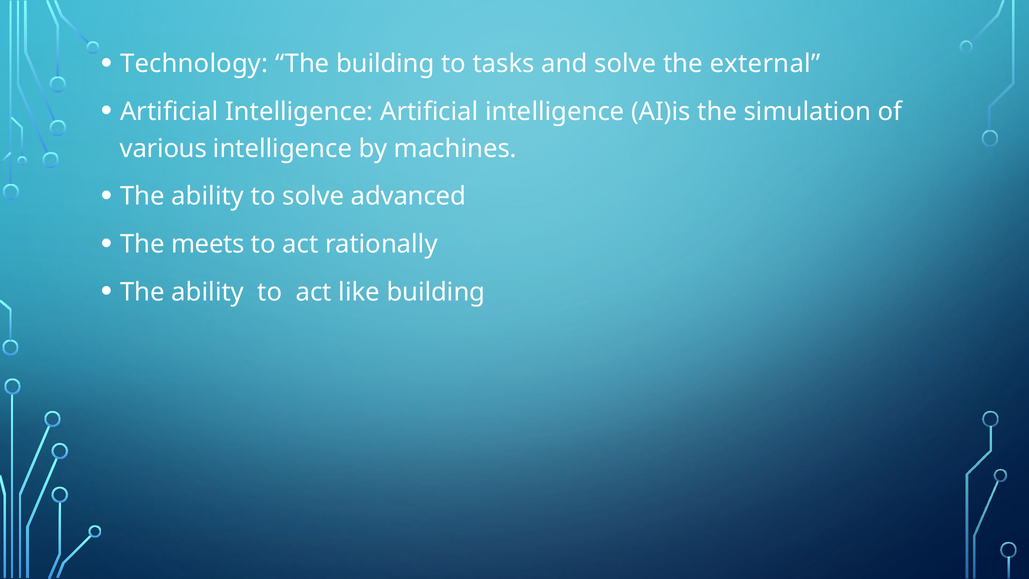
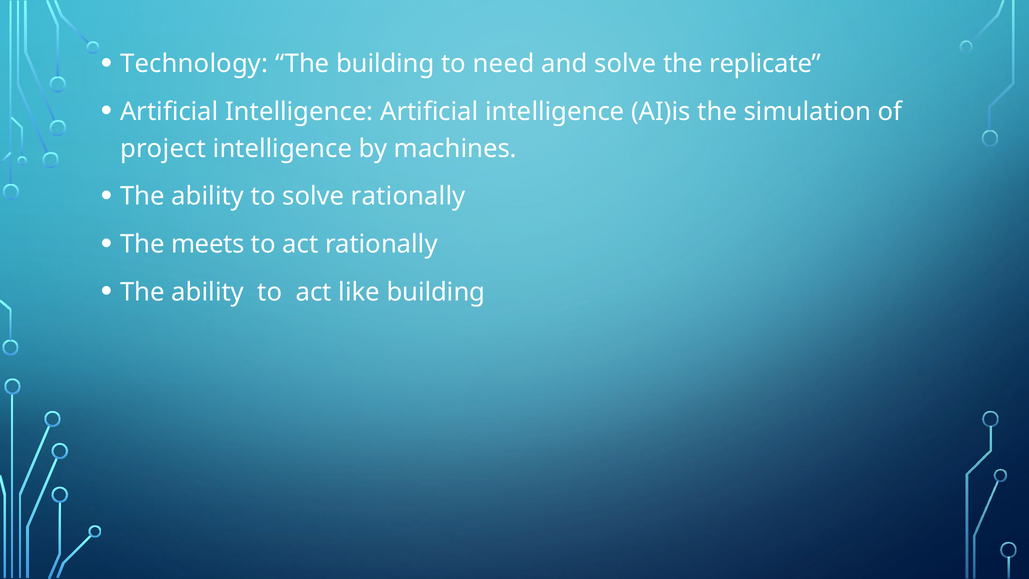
tasks: tasks -> need (504, 64)
external: external -> replicate (765, 64)
various: various -> project (163, 149)
solve advanced: advanced -> rationally (408, 196)
